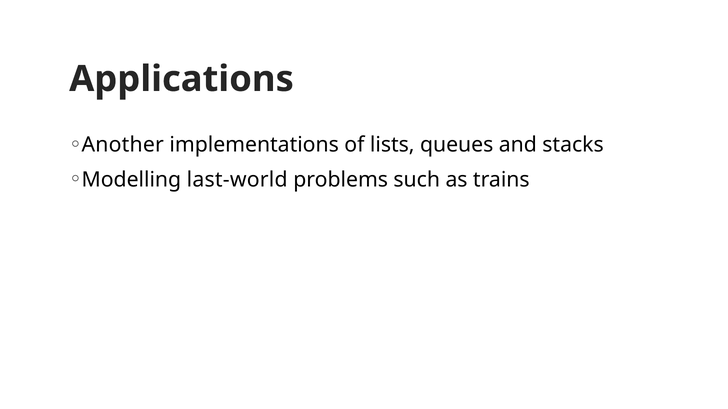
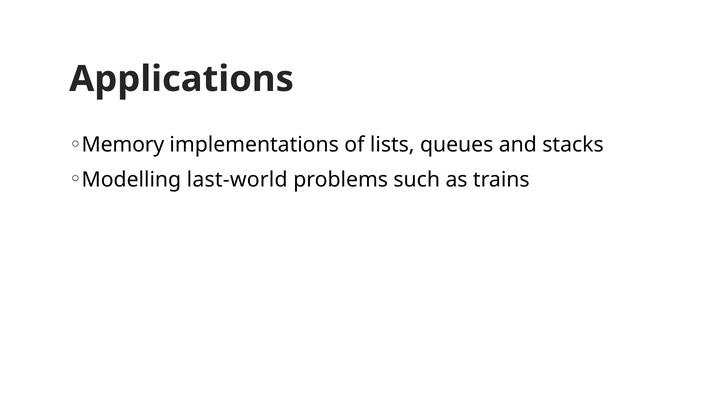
Another: Another -> Memory (123, 145)
